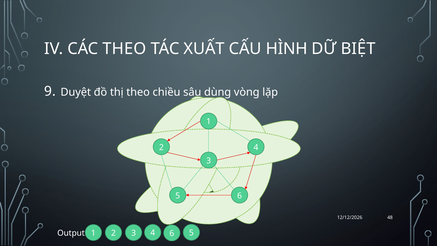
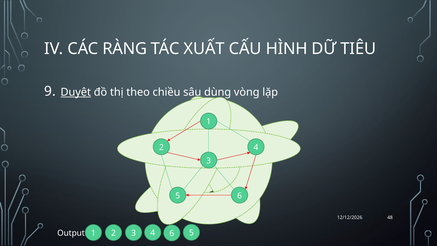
CÁC THEO: THEO -> RÀNG (125, 49)
BIỆT: BIỆT -> TIÊU (358, 49)
Duyệt underline: none -> present (76, 92)
